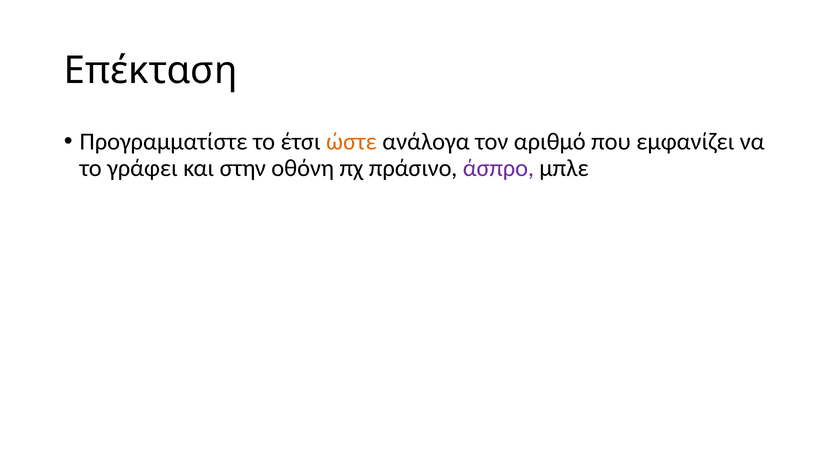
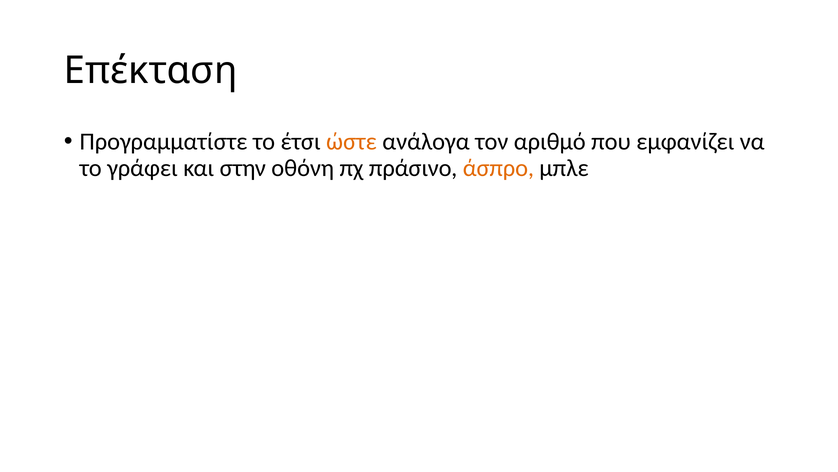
άσπρο colour: purple -> orange (498, 168)
